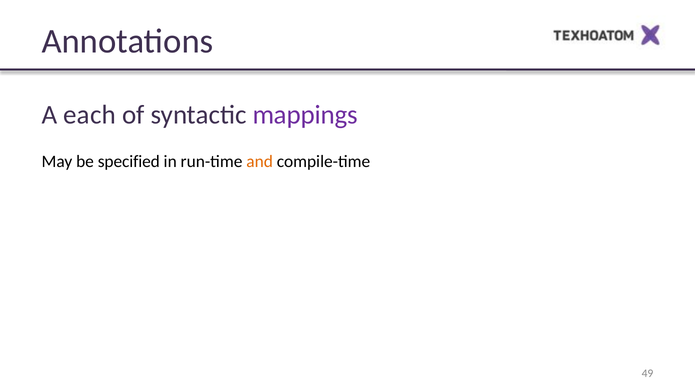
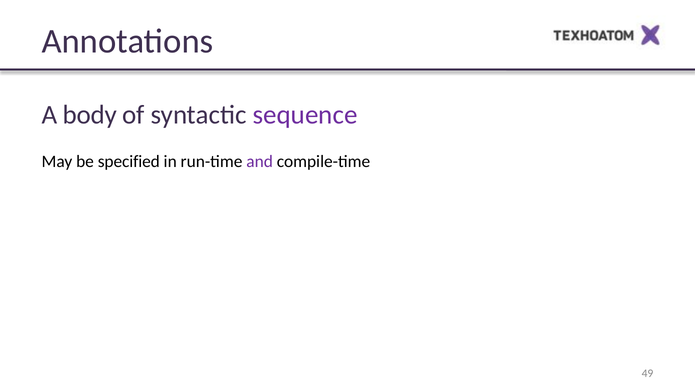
each: each -> body (90, 115)
mappings: mappings -> sequence (305, 115)
and colour: orange -> purple (260, 162)
